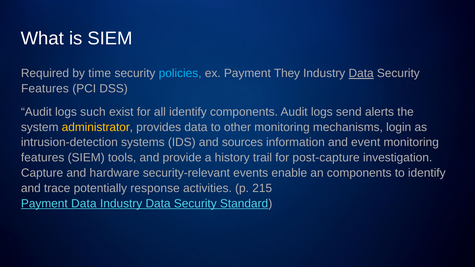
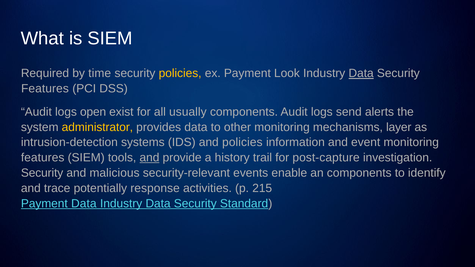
policies colour: light blue -> yellow (180, 73)
They: They -> Look (287, 73)
such: such -> open (93, 112)
all identify: identify -> usually (188, 112)
login: login -> layer (399, 127)
and sources: sources -> policies (242, 142)
and underline: none -> present (149, 158)
Capture: Capture -> Security (42, 173)
hardware: hardware -> malicious (115, 173)
